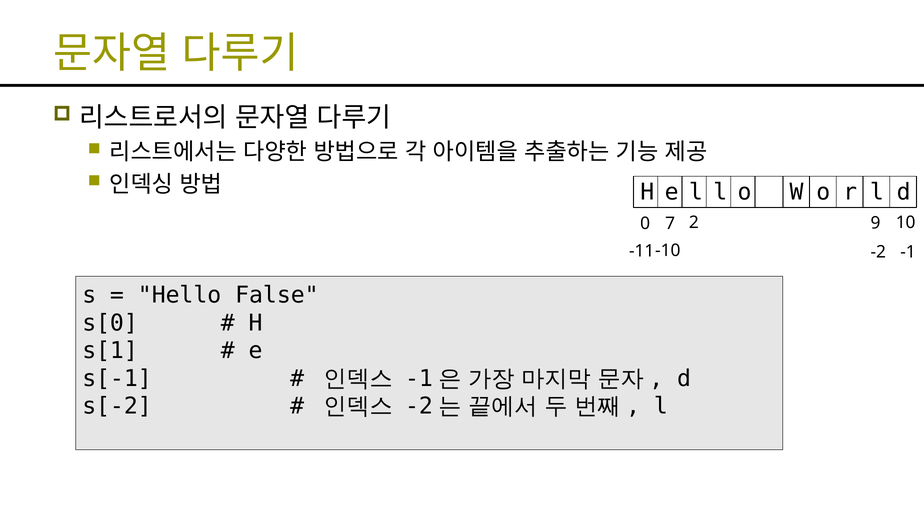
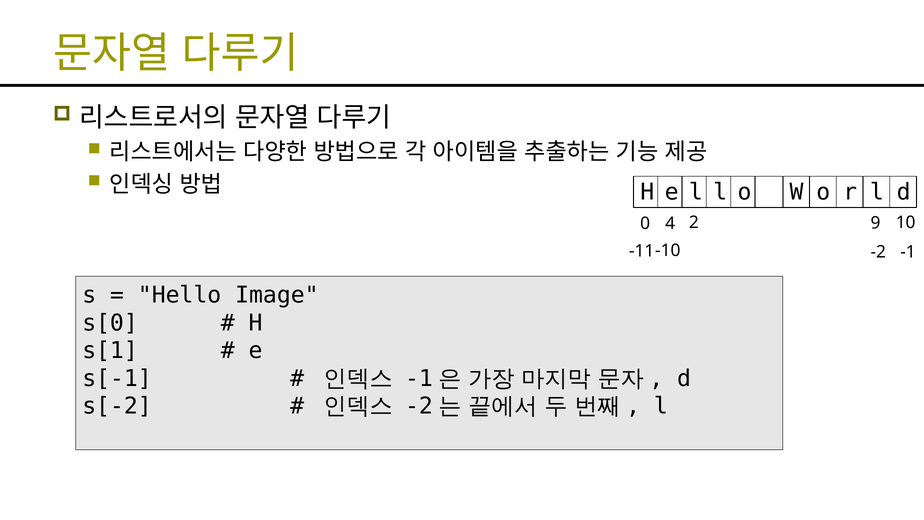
7: 7 -> 4 (670, 223)
False: False -> Image (277, 295)
